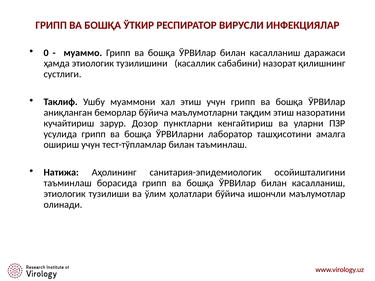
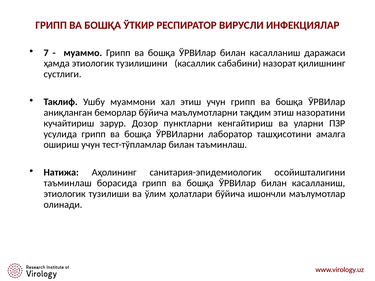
0: 0 -> 7 (46, 53)
